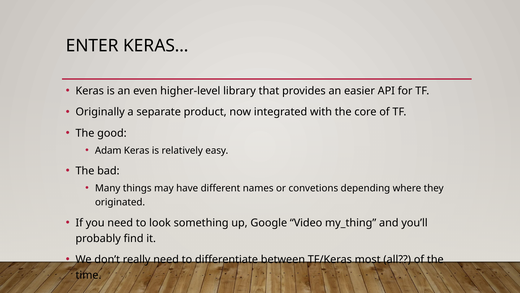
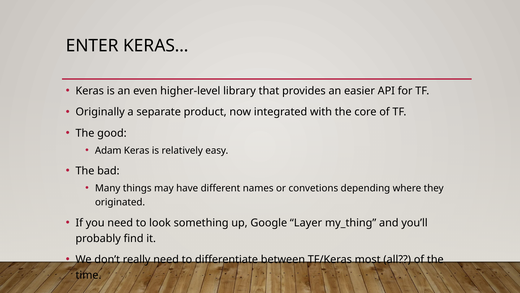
Video: Video -> Layer (306, 222)
